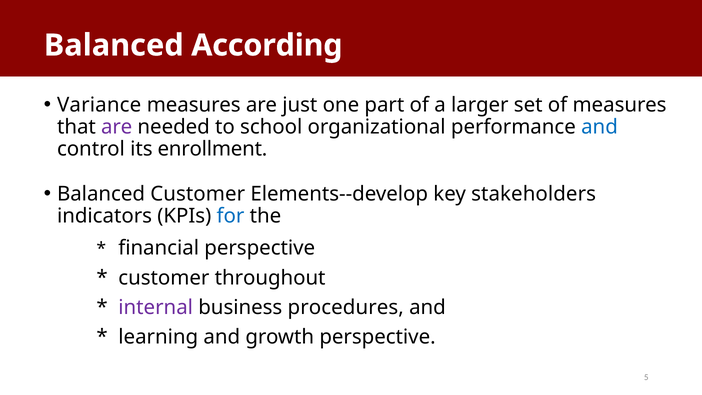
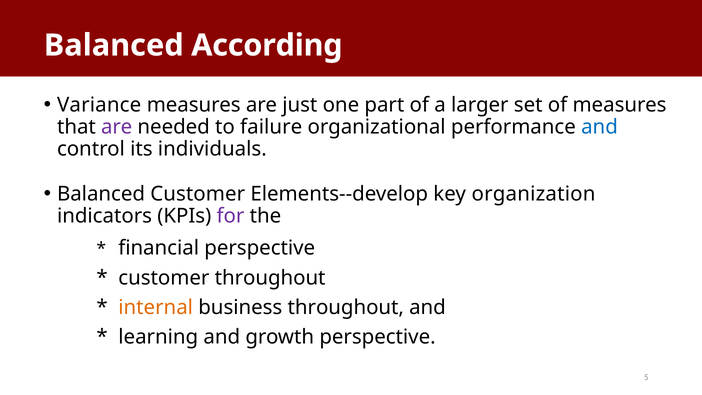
school: school -> failure (271, 127)
enrollment: enrollment -> individuals (212, 149)
stakeholders: stakeholders -> organization (534, 194)
for colour: blue -> purple (231, 216)
internal colour: purple -> orange (156, 307)
business procedures: procedures -> throughout (346, 307)
